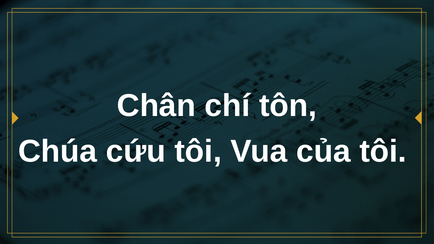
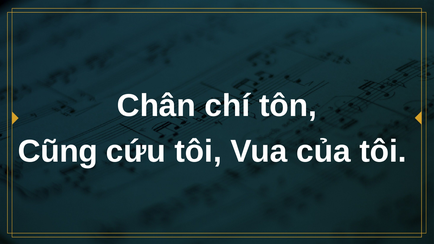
Chúa: Chúa -> Cũng (58, 151)
